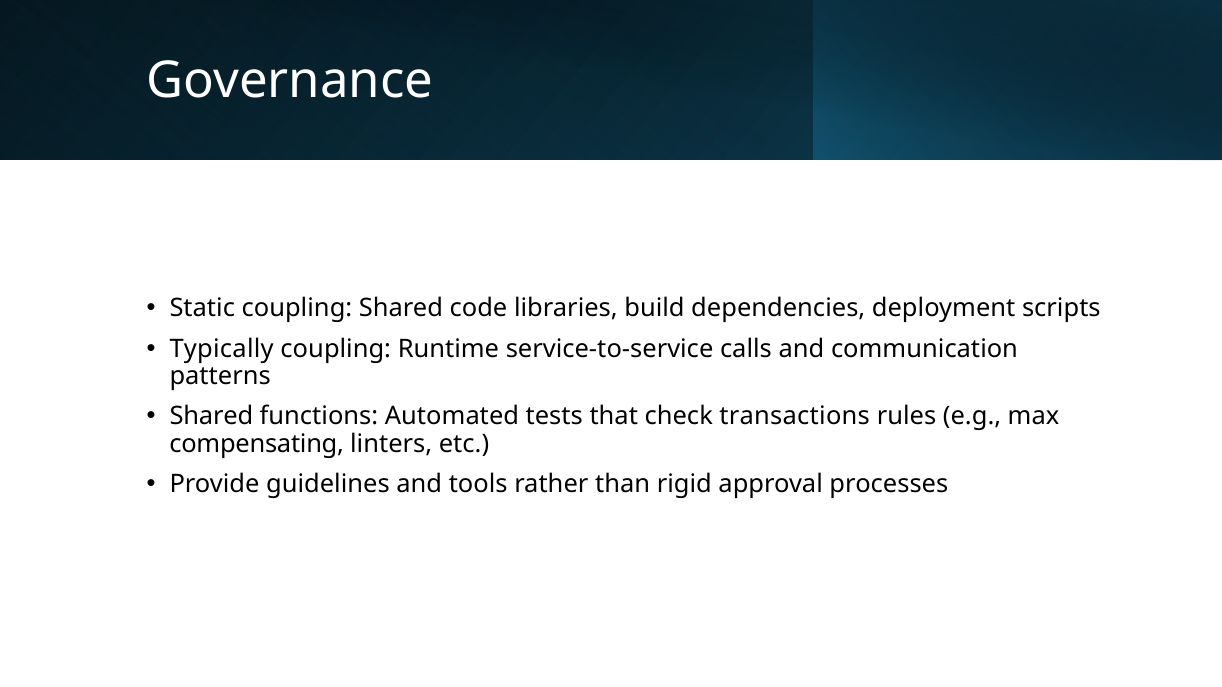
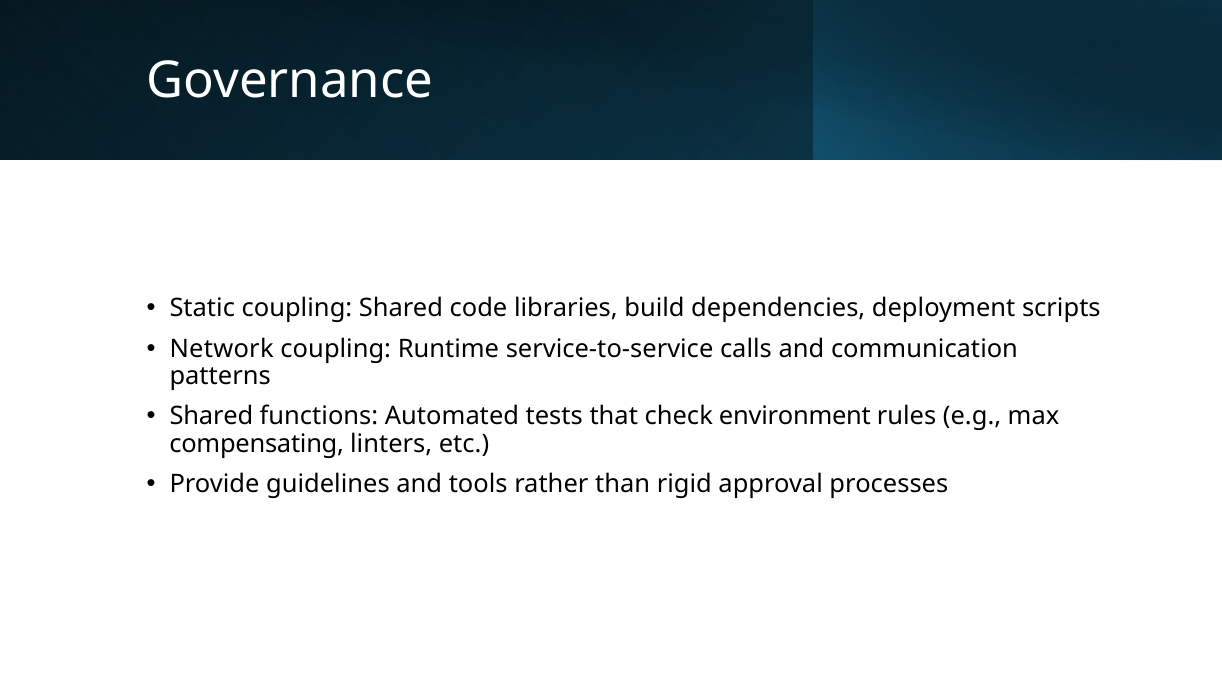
Typically: Typically -> Network (222, 349)
transactions: transactions -> environment (795, 417)
